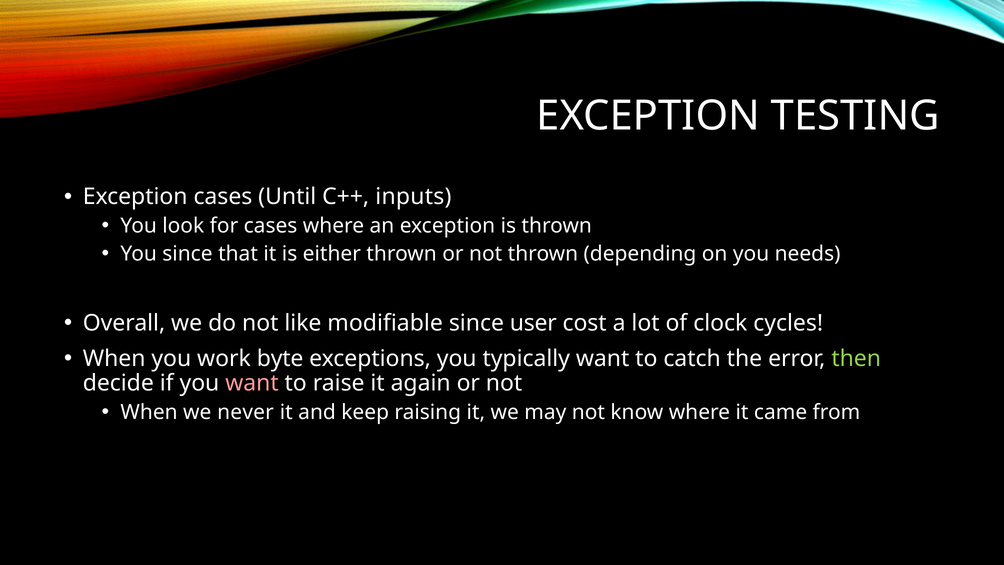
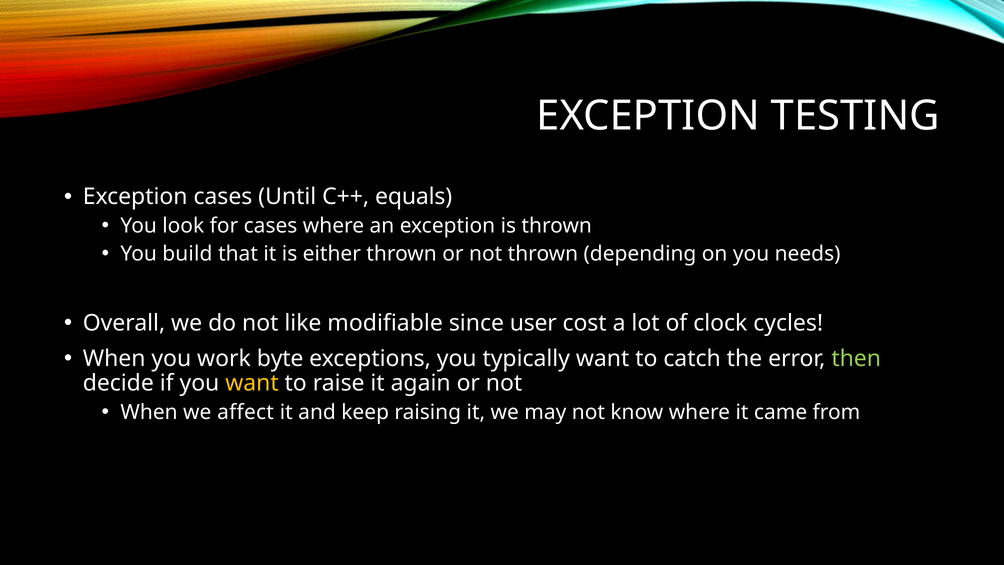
inputs: inputs -> equals (414, 197)
You since: since -> build (187, 254)
want colour: pink -> yellow (252, 383)
never: never -> affect (246, 412)
